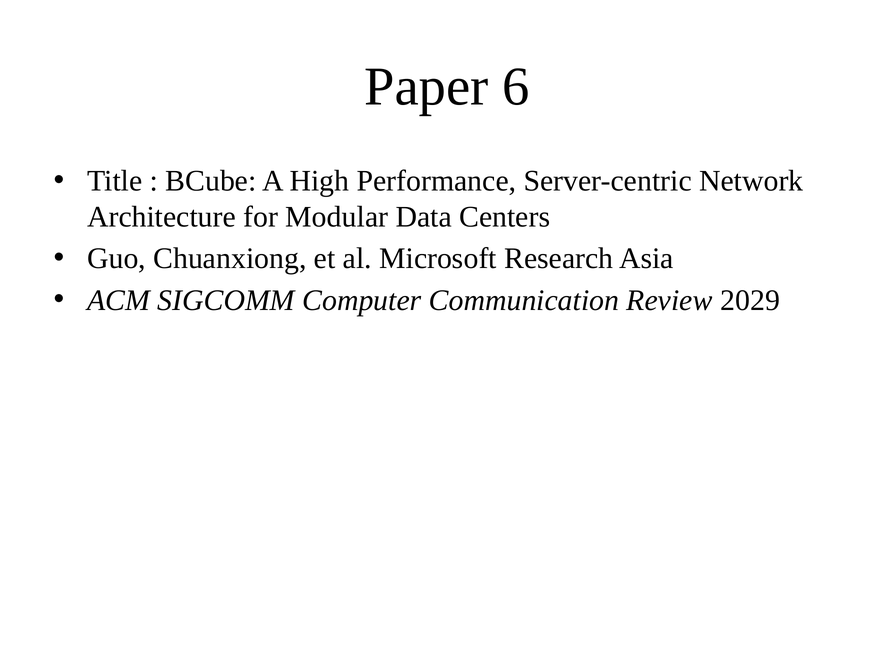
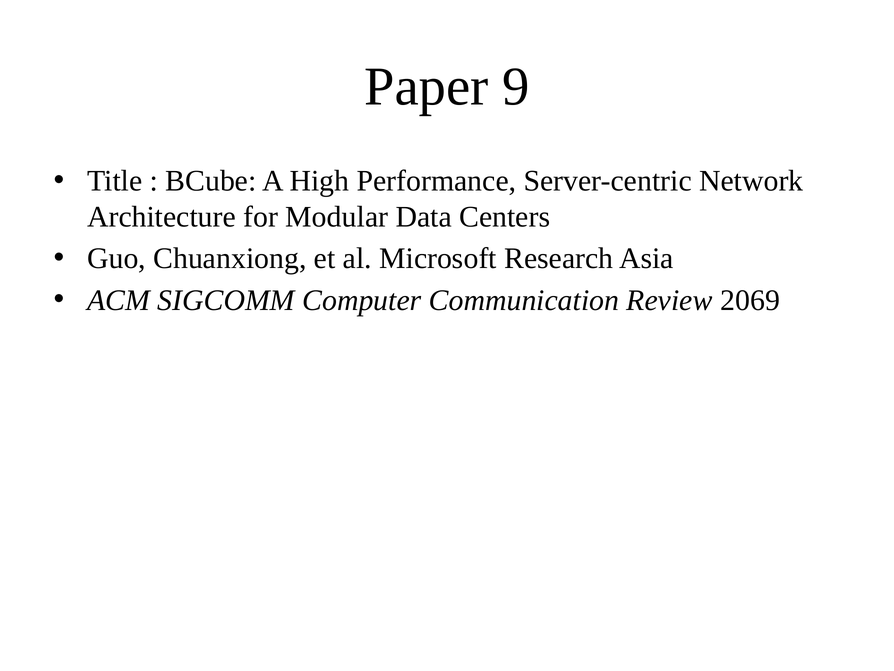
6: 6 -> 9 (516, 87)
2029: 2029 -> 2069 (750, 300)
